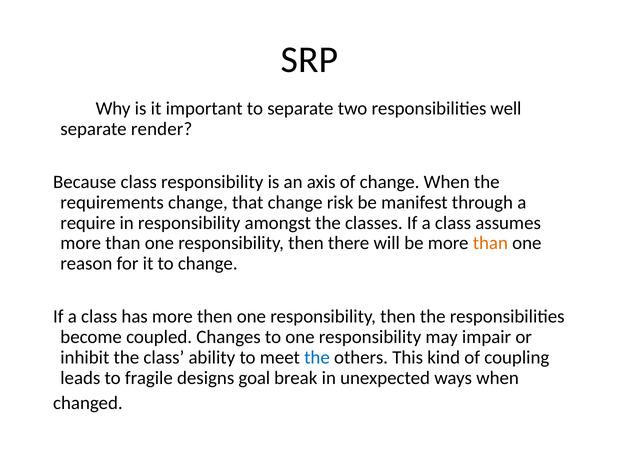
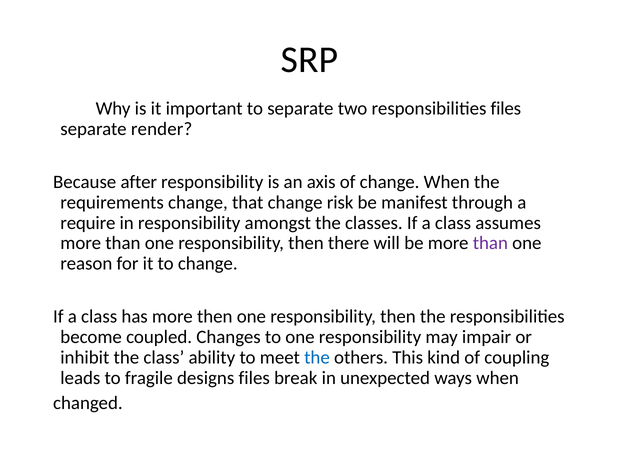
responsibilities well: well -> files (506, 109)
Because class: class -> after (139, 182)
than colour: orange -> purple (490, 243)
designs goal: goal -> files (254, 378)
